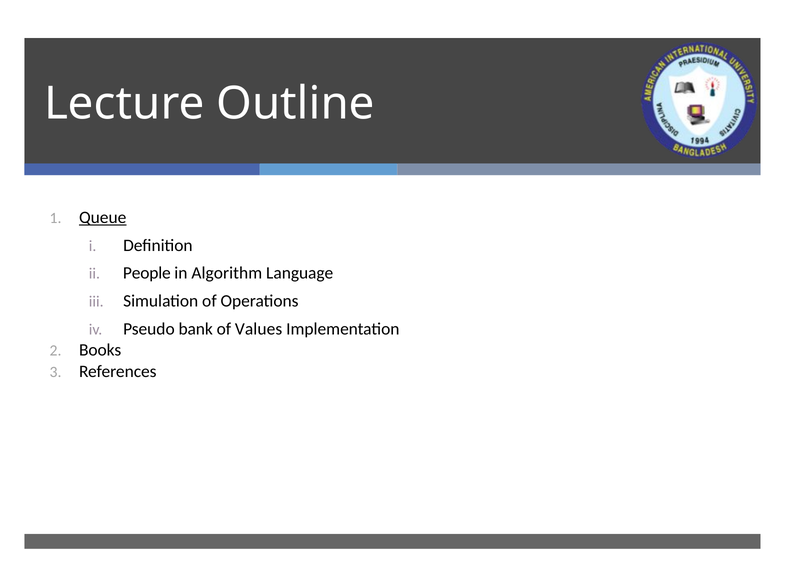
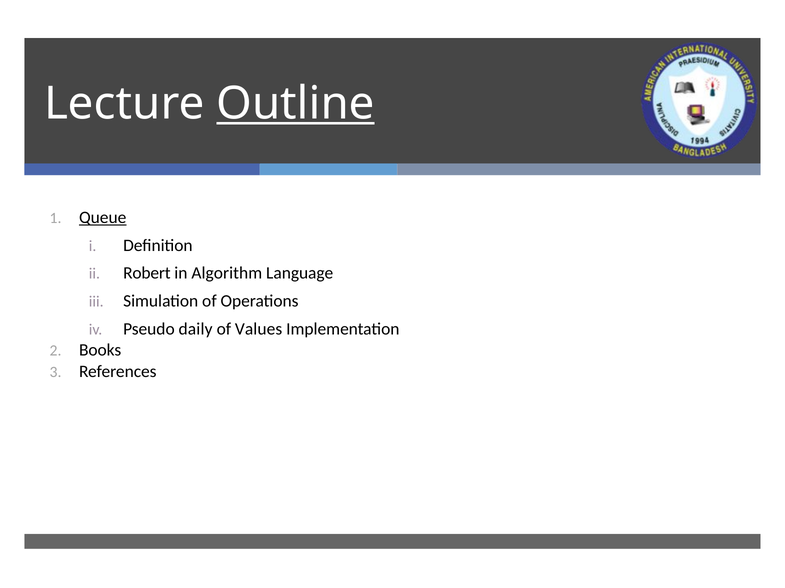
Outline underline: none -> present (295, 104)
People: People -> Robert (147, 273)
bank: bank -> daily (196, 329)
